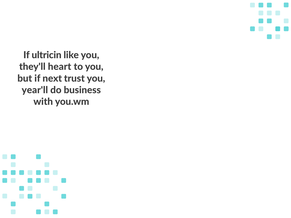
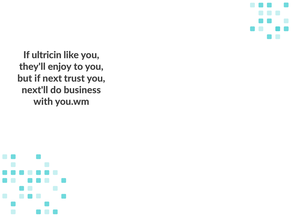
heart: heart -> enjoy (60, 67)
year'll: year'll -> next'll (35, 90)
